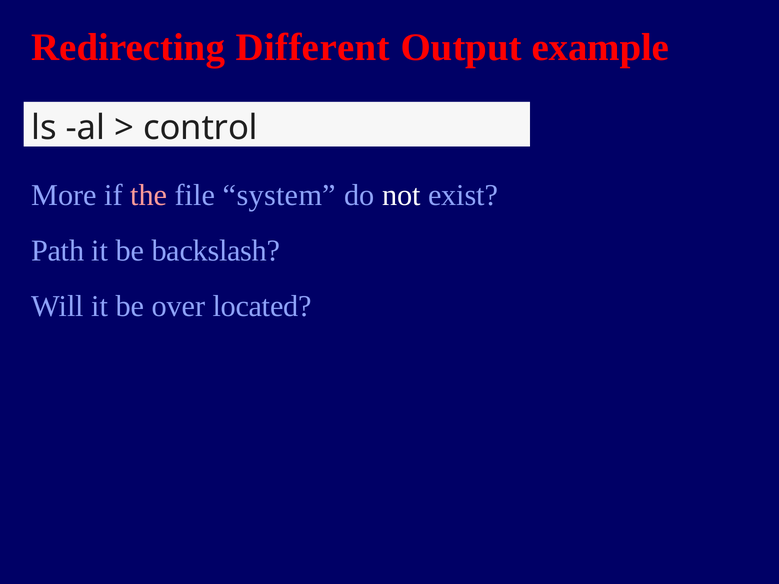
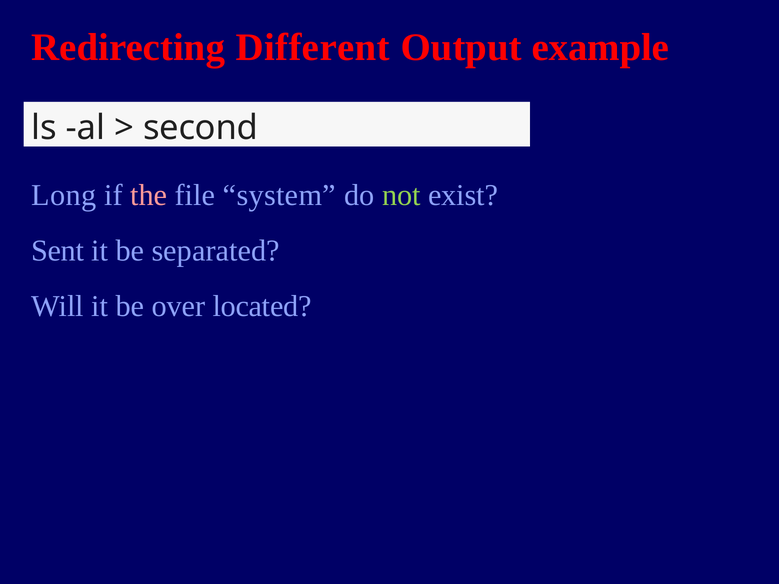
control: control -> second (200, 128)
More: More -> Long (64, 195)
not colour: white -> light green (401, 195)
Path: Path -> Sent (58, 251)
backslash: backslash -> separated (216, 251)
